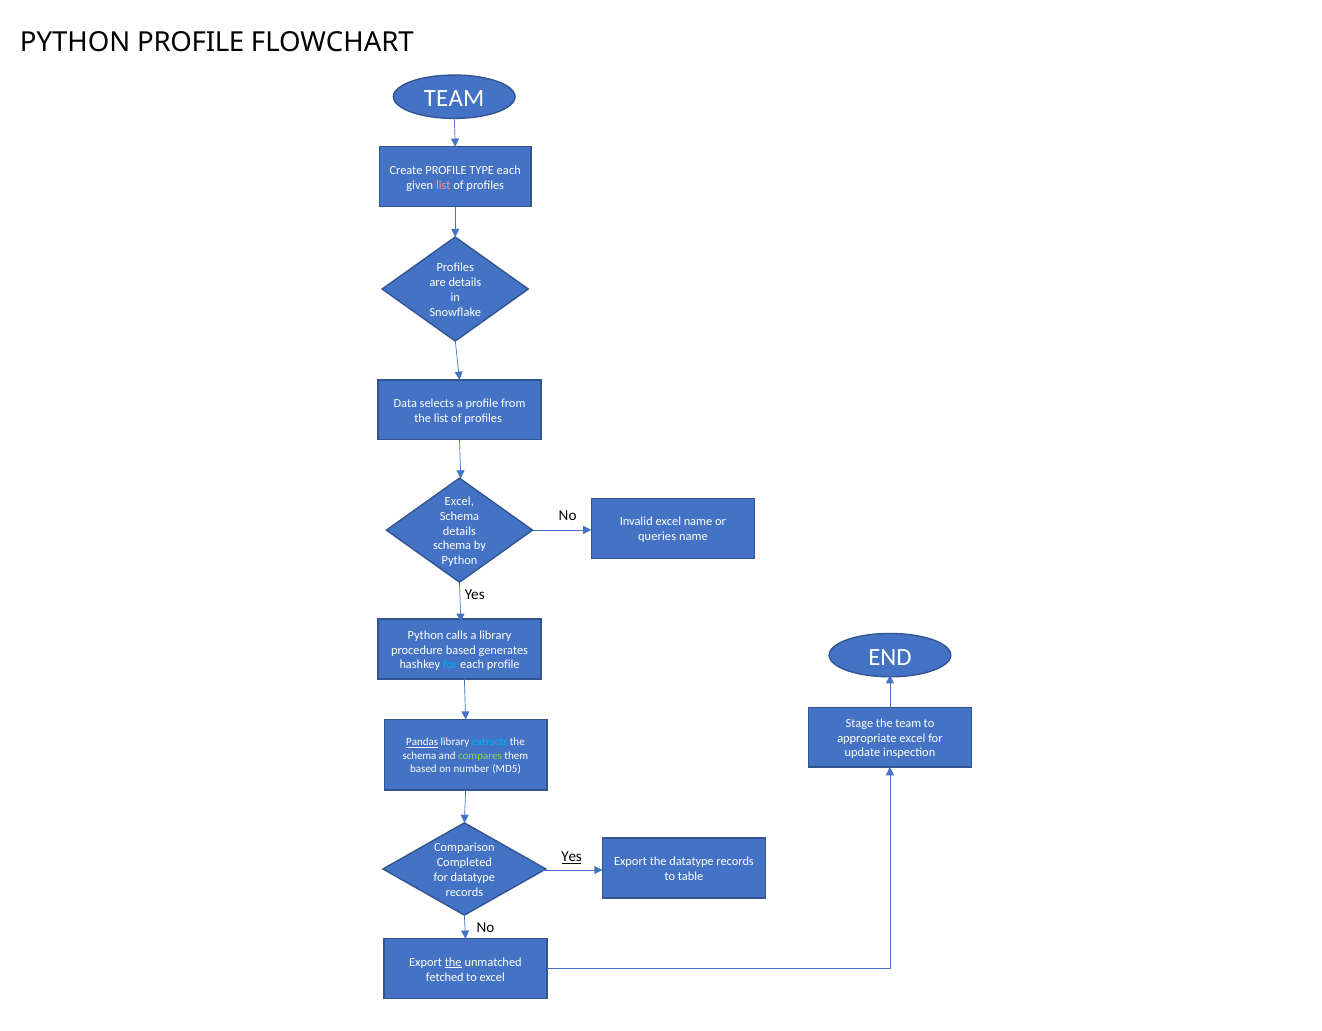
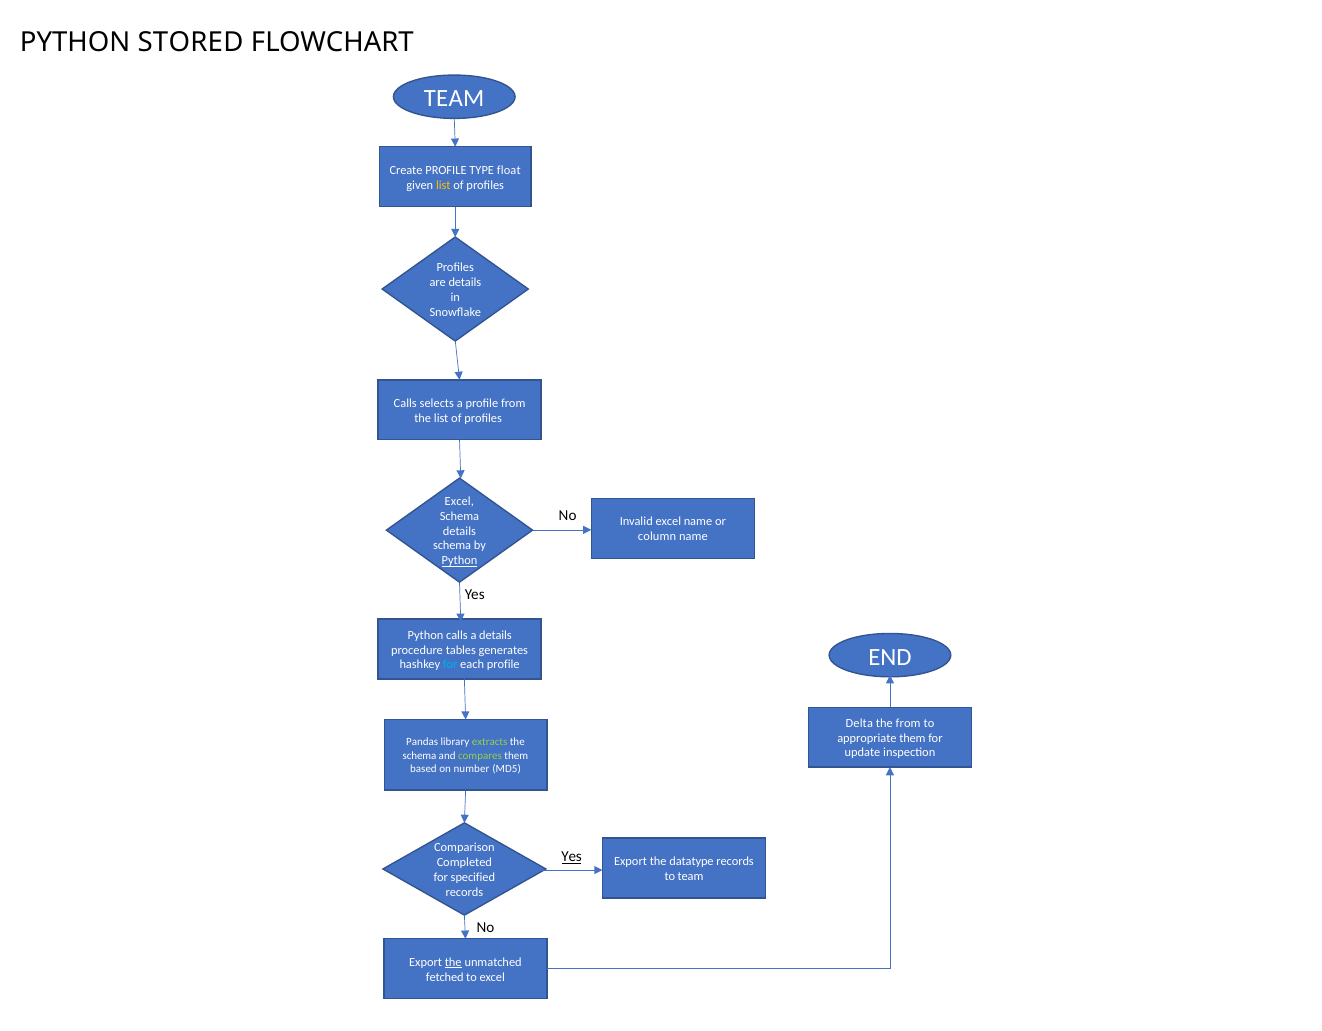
PYTHON PROFILE: PROFILE -> STORED (190, 43)
TYPE each: each -> float (509, 170)
list colour: pink -> yellow (443, 185)
Data: Data -> Calls (405, 403)
queries: queries -> column (657, 537)
Python underline: none -> present (459, 561)
a library: library -> details (495, 635)
procedure based: based -> tables (461, 650)
Stage: Stage -> Delta (859, 723)
the team: team -> from (908, 723)
appropriate excel: excel -> them (912, 738)
Pandas underline: present -> none (422, 742)
extracts colour: light blue -> light green (490, 742)
to table: table -> team (691, 876)
for datatype: datatype -> specified (473, 877)
